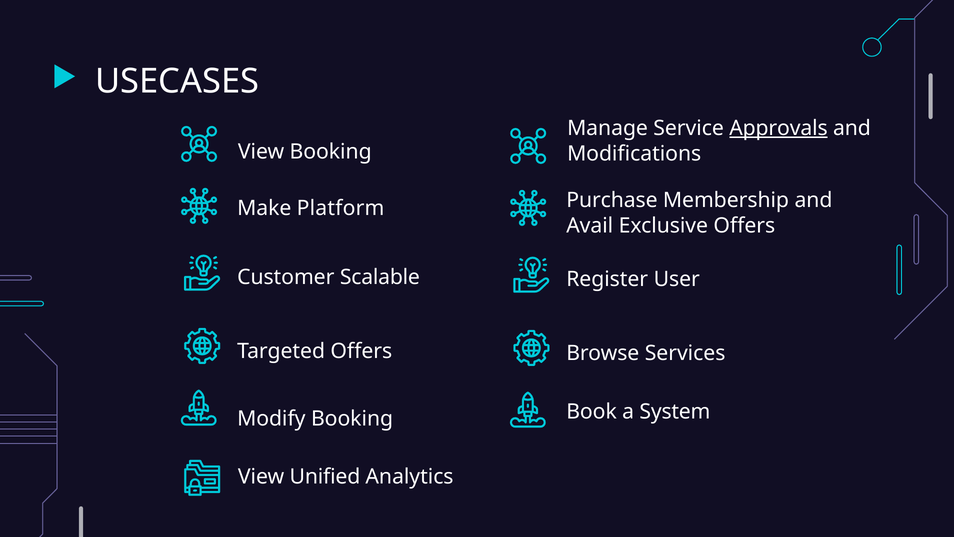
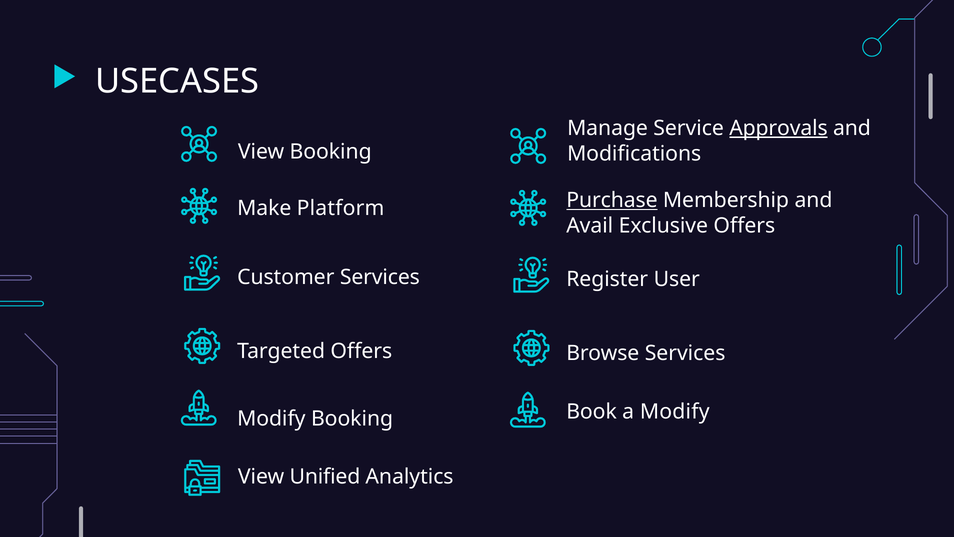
Purchase underline: none -> present (612, 200)
Customer Scalable: Scalable -> Services (380, 277)
a System: System -> Modify (675, 412)
